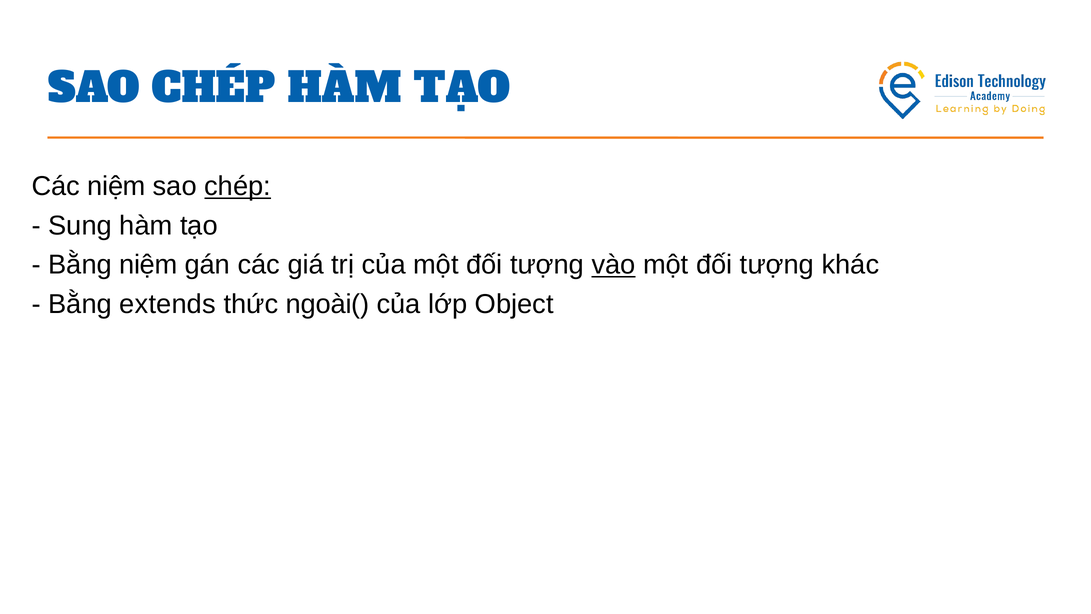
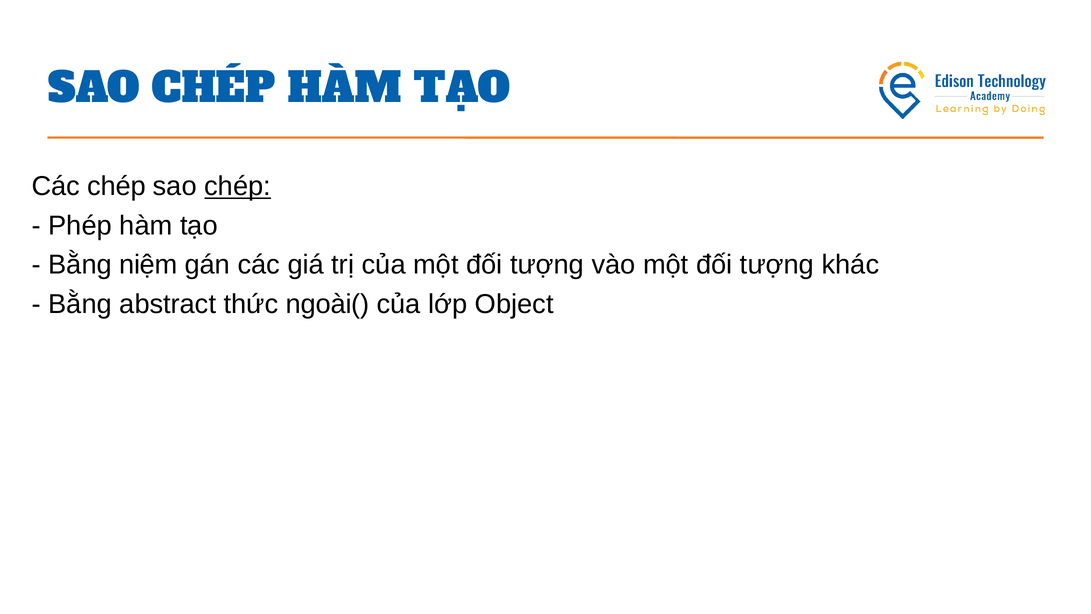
Các niệm: niệm -> chép (117, 186)
Sung: Sung -> Phép (80, 226)
vào underline: present -> none (614, 265)
extends: extends -> abstract (168, 304)
